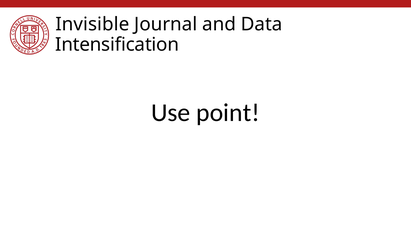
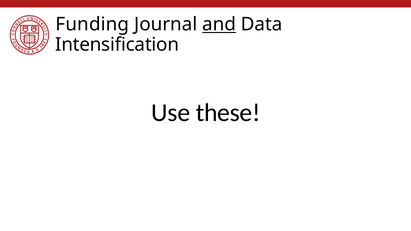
Invisible: Invisible -> Funding (92, 24)
and underline: none -> present (219, 24)
point: point -> these (228, 113)
